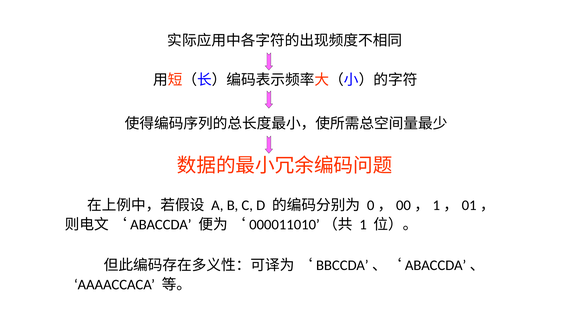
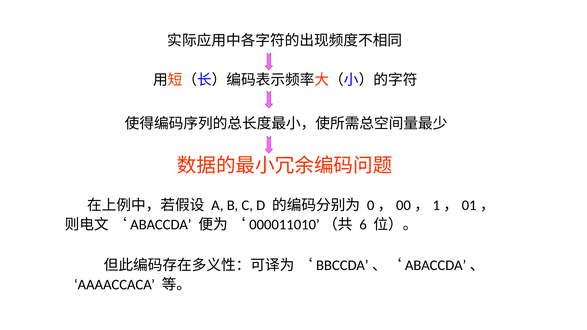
1: 1 -> 6 (363, 225)
